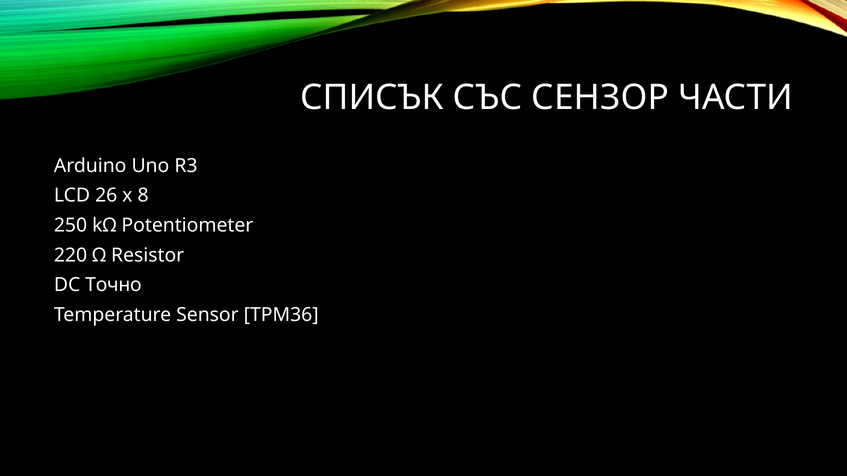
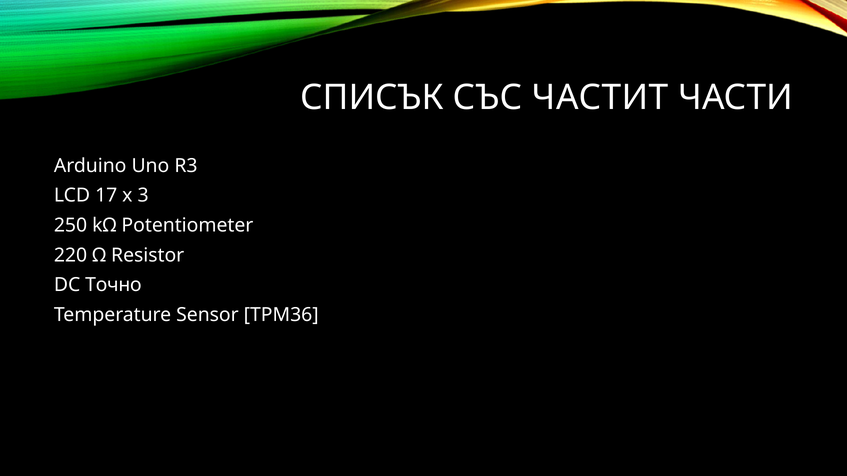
СЕНЗОР: СЕНЗОР -> ЧАСТИТ (600, 98)
26: 26 -> 17 (106, 196)
8: 8 -> 3 (143, 196)
